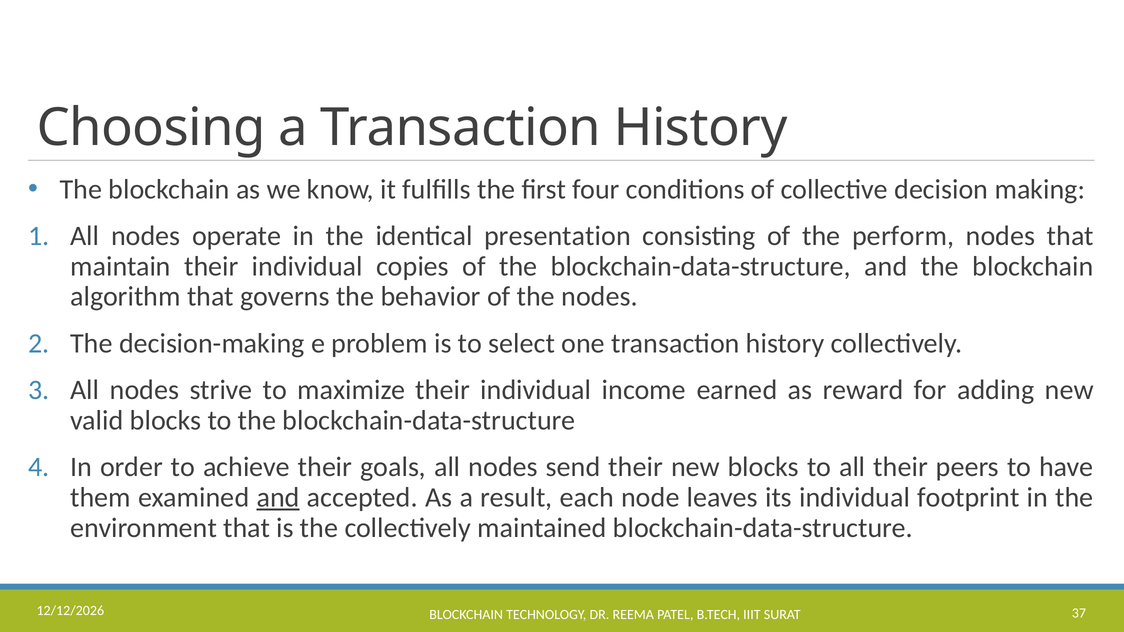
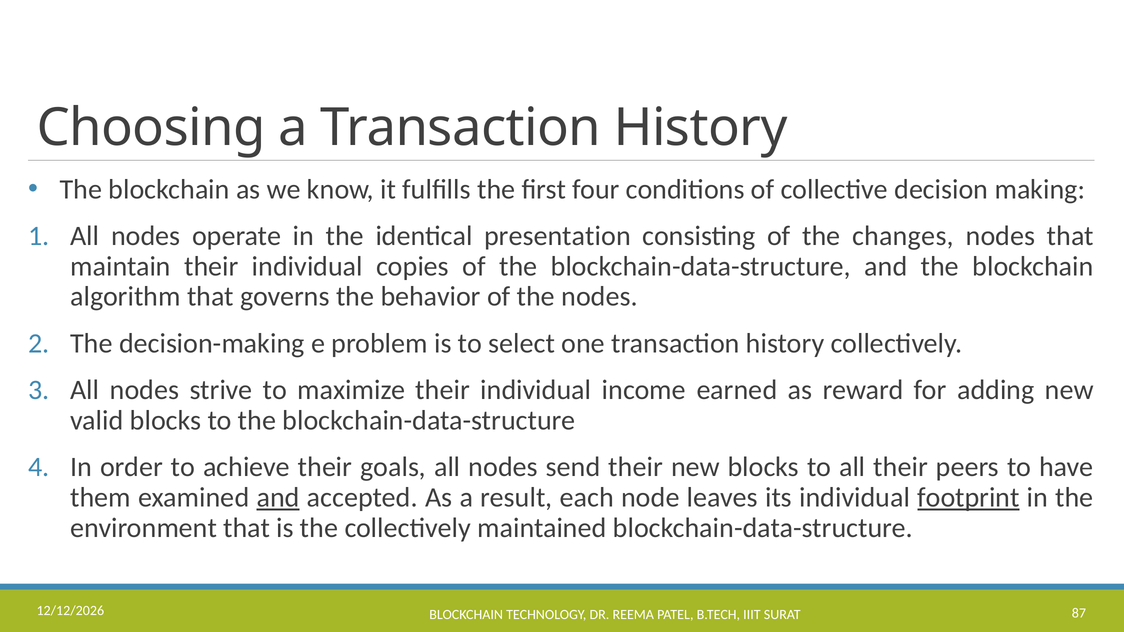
perform: perform -> changes (903, 236)
footprint underline: none -> present (968, 498)
37: 37 -> 87 (1079, 613)
